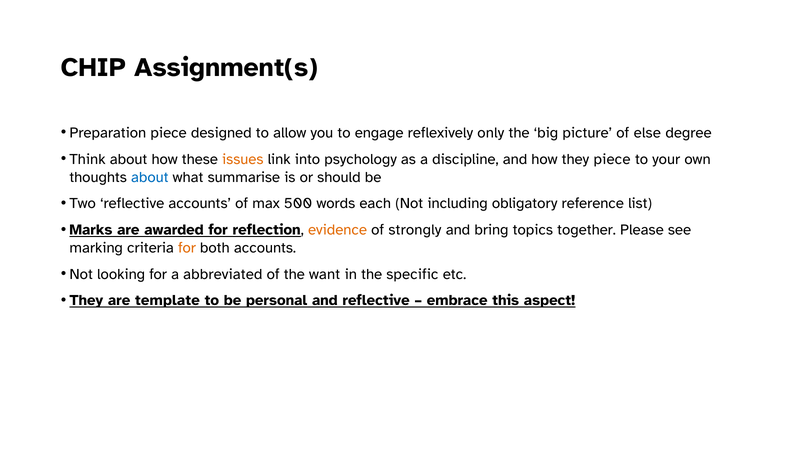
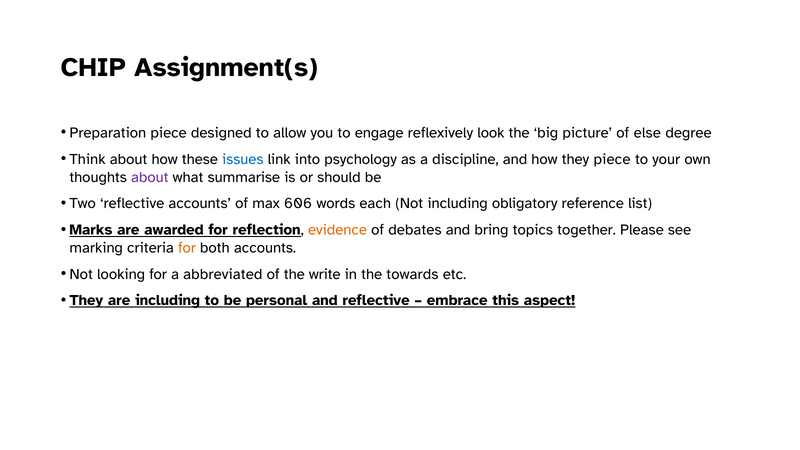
only: only -> look (491, 133)
issues colour: orange -> blue (243, 159)
about colour: blue -> purple (150, 177)
500: 500 -> 606 (298, 204)
strongly: strongly -> debates (415, 230)
want: want -> write (325, 274)
specific: specific -> towards (412, 274)
are template: template -> including (168, 301)
